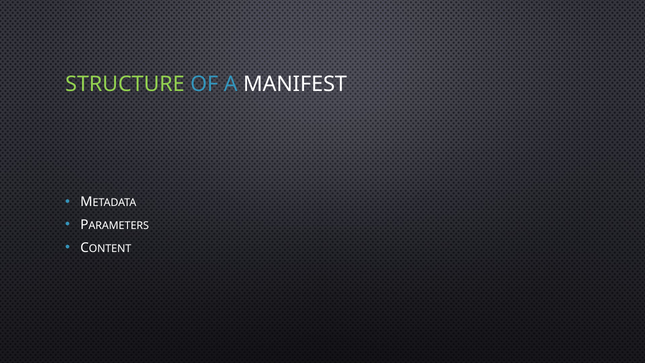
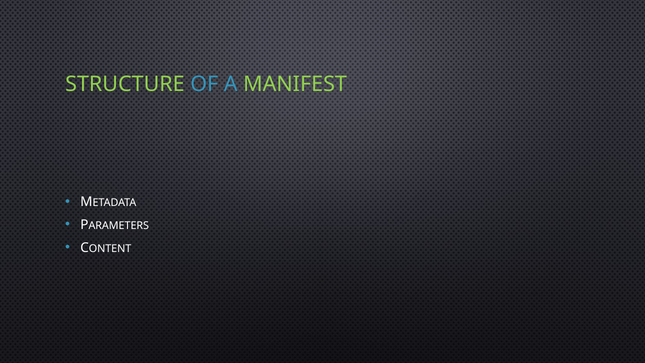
MANIFEST colour: white -> light green (295, 84)
